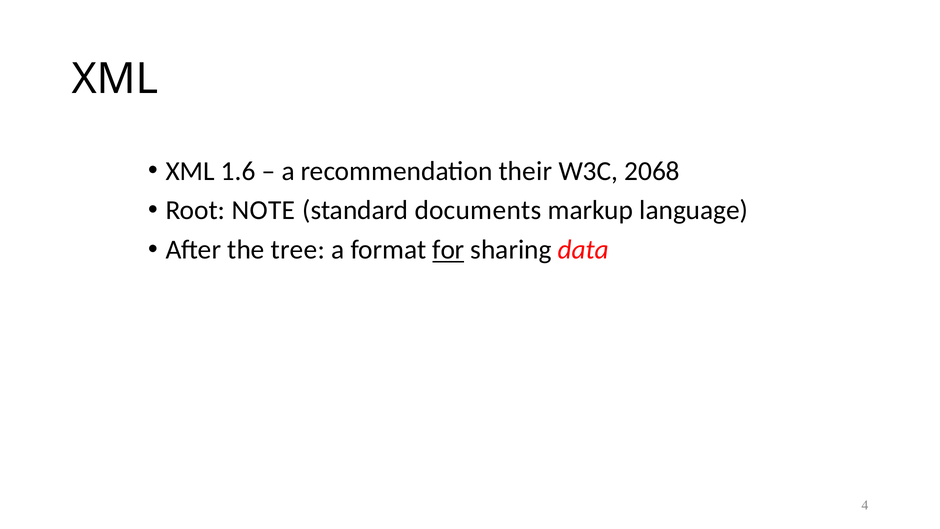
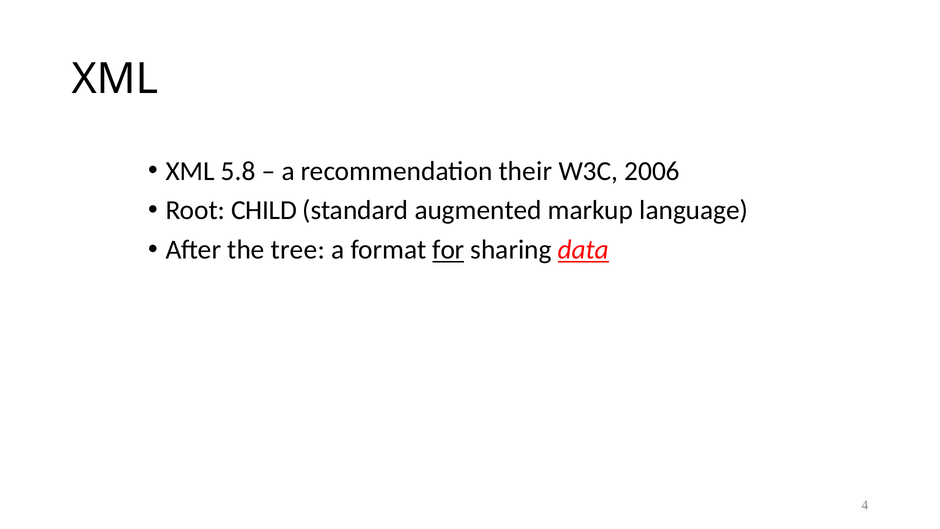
1.6: 1.6 -> 5.8 (238, 171)
2068: 2068 -> 2006 (652, 171)
NOTE: NOTE -> CHILD (264, 210)
documents: documents -> augmented (478, 210)
data underline: none -> present (584, 250)
